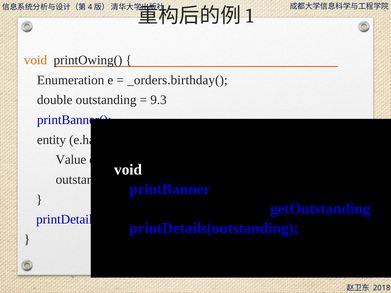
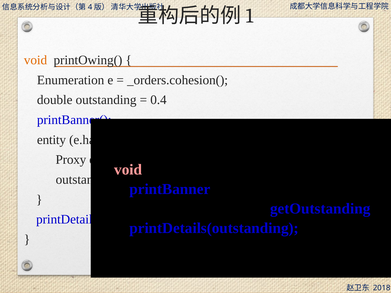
_orders.birthday(: _orders.birthday( -> _orders.cohesion( (178, 80)
9.3: 9.3 -> 0.4 (158, 100)
Value: Value -> Proxy (71, 160)
void colour: white -> pink (128, 170)
